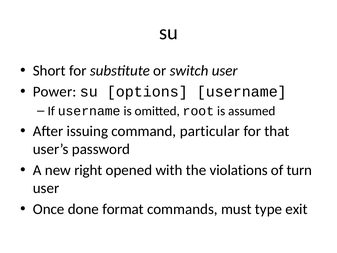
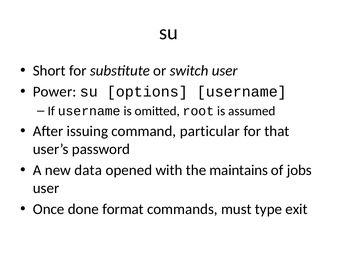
right: right -> data (88, 170)
violations: violations -> maintains (239, 170)
turn: turn -> jobs (299, 170)
